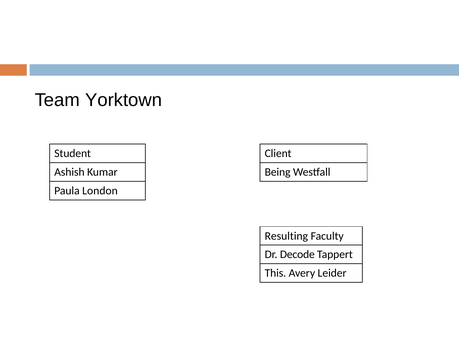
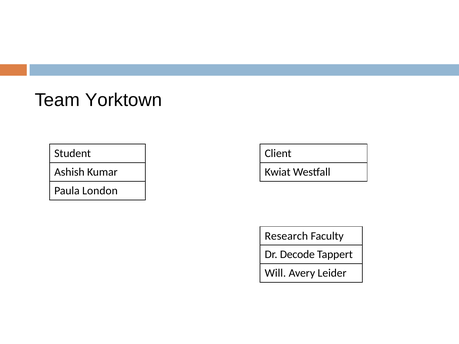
Being: Being -> Kwiat (278, 172)
Resulting: Resulting -> Research (286, 236)
This: This -> Will (275, 273)
